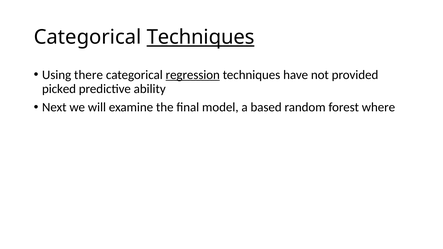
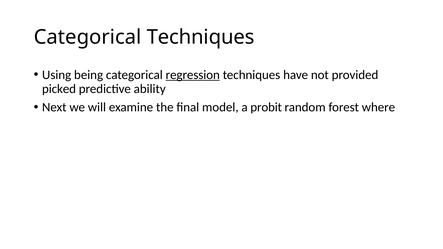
Techniques underline: present -> none (201, 37)
there: there -> being (89, 75)
based: based -> probit (266, 107)
